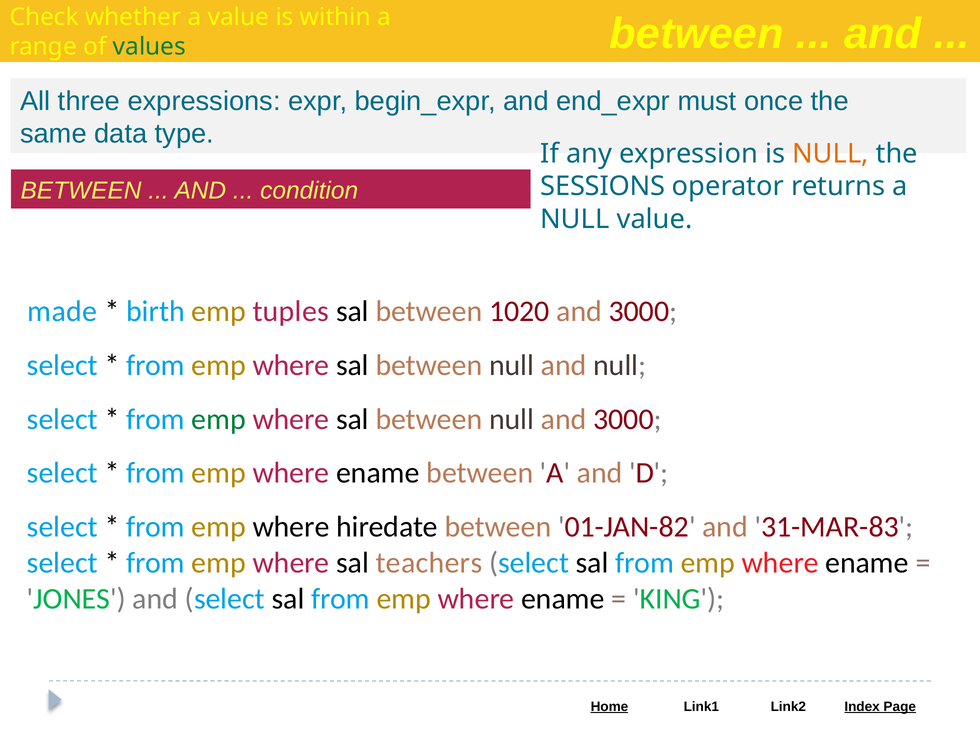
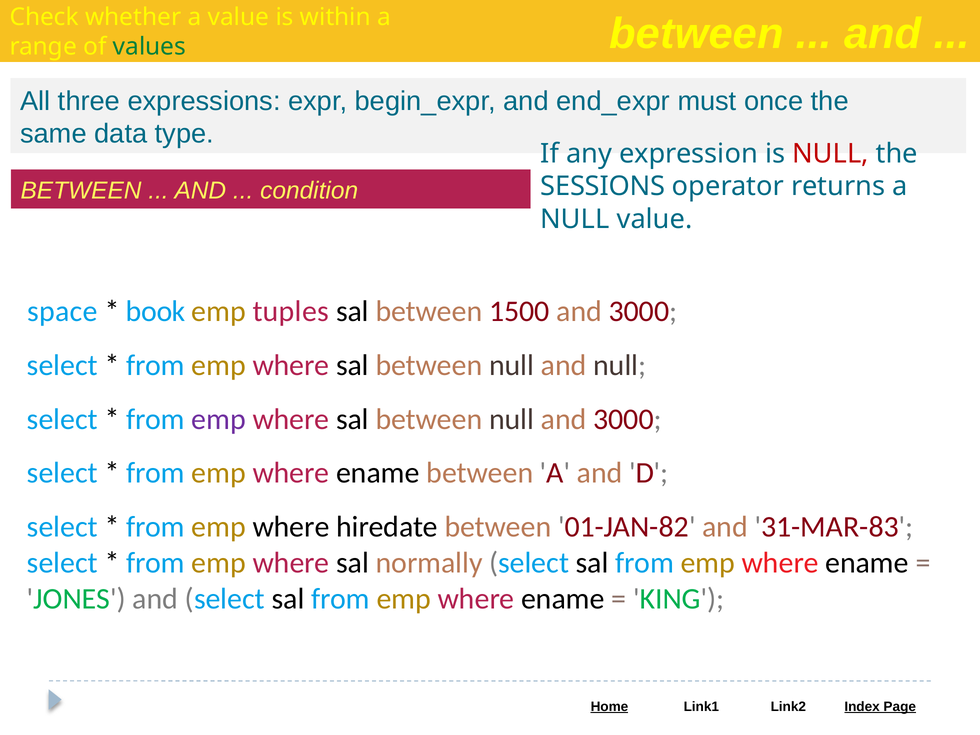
NULL colour: orange -> red (830, 154)
made: made -> space (62, 311)
birth: birth -> book (156, 311)
1020: 1020 -> 1500 (519, 311)
emp colour: green -> purple (219, 419)
teachers: teachers -> normally (429, 563)
